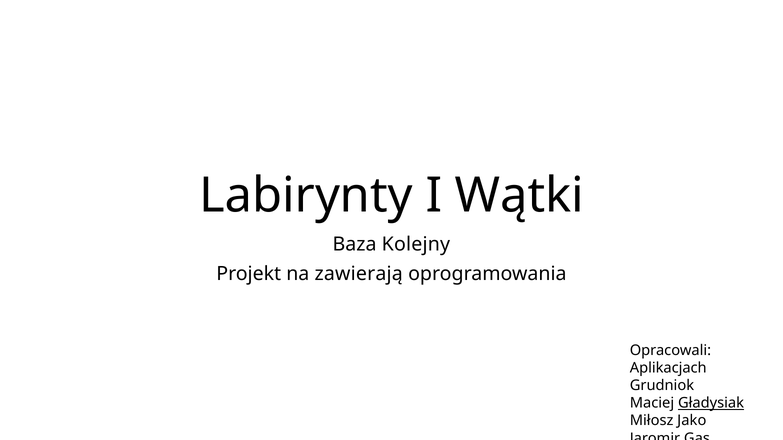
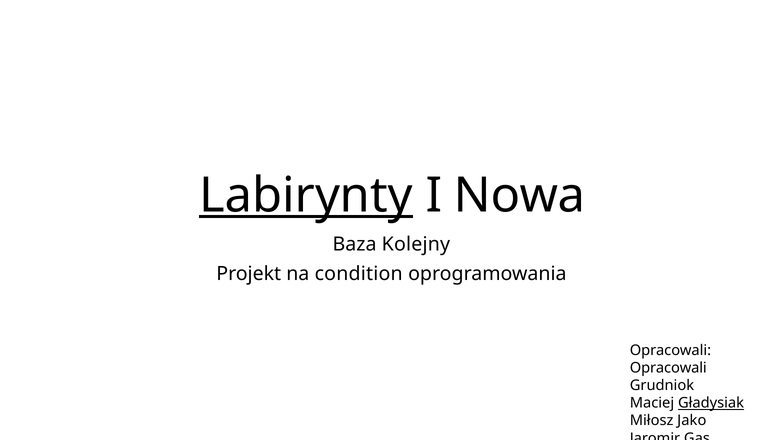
Labirynty underline: none -> present (306, 196)
Wątki: Wątki -> Nowa (520, 196)
zawierają: zawierają -> condition (359, 274)
Aplikacjach: Aplikacjach -> Opracowali (668, 368)
